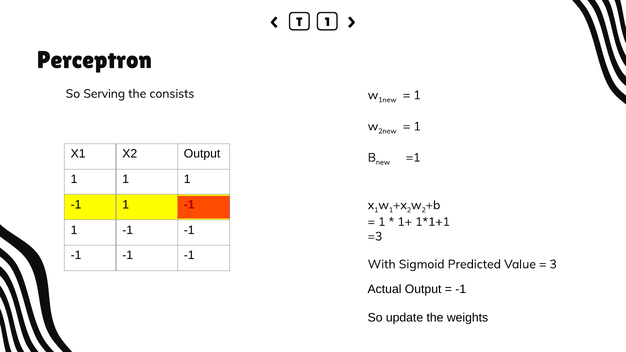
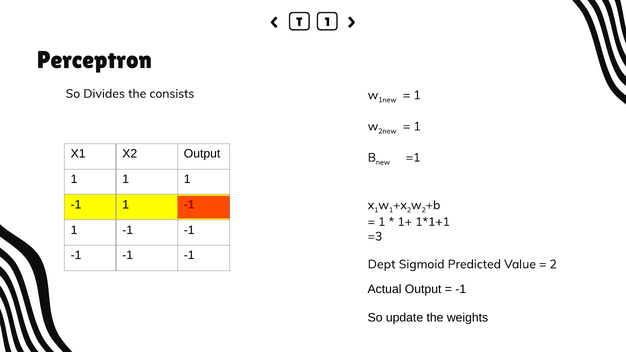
Serving: Serving -> Divides (104, 94)
With: With -> Dept (382, 264)
3: 3 -> 2 (553, 264)
